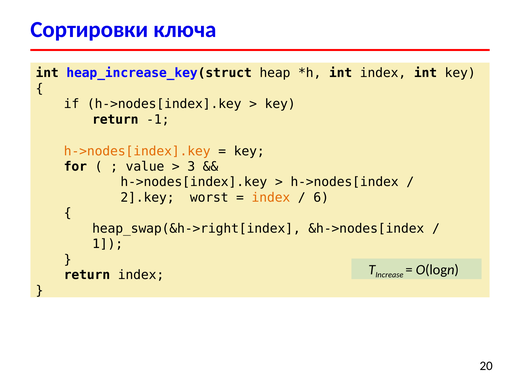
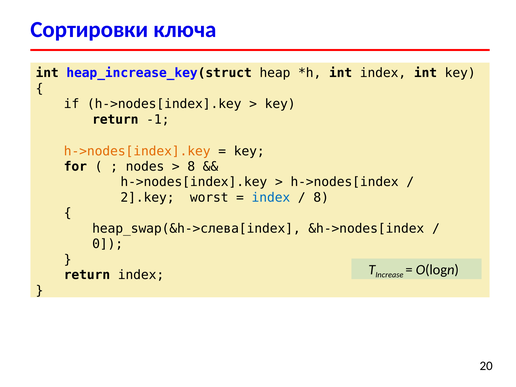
value: value -> nodes (145, 167)
3: 3 -> 8 (191, 167)
index colour: orange -> blue (271, 198)
6: 6 -> 8 (321, 198)
heap_swap(&h->right[index: heap_swap(&h->right[index -> heap_swap(&h->слева[index (196, 229)
1: 1 -> 0 (108, 244)
